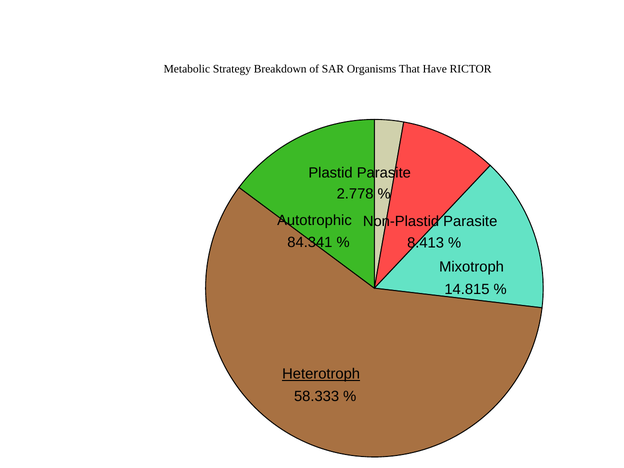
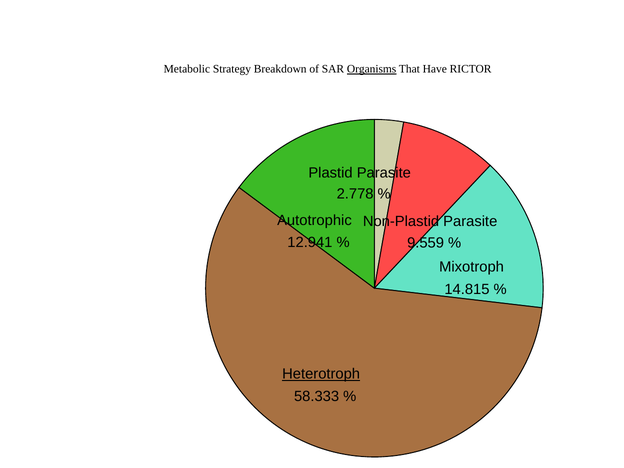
Organisms underline: none -> present (372, 69)
84.341: 84.341 -> 12.941 (310, 243)
8.413: 8.413 -> 9.559 (426, 243)
